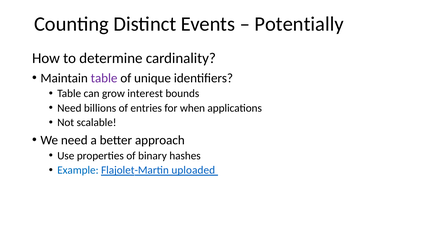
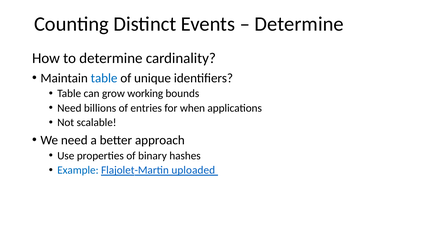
Potentially: Potentially -> Determine (299, 24)
table colour: purple -> blue (104, 78)
interest: interest -> working (145, 93)
